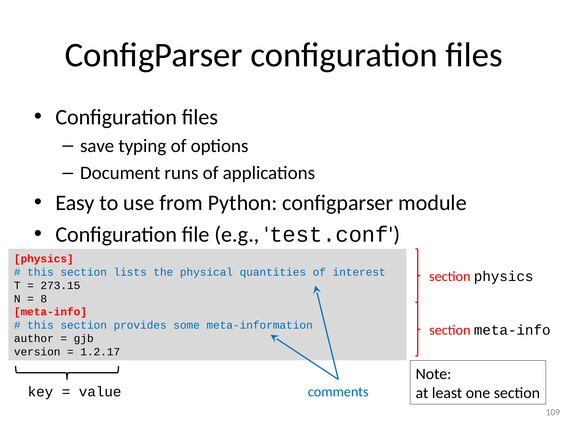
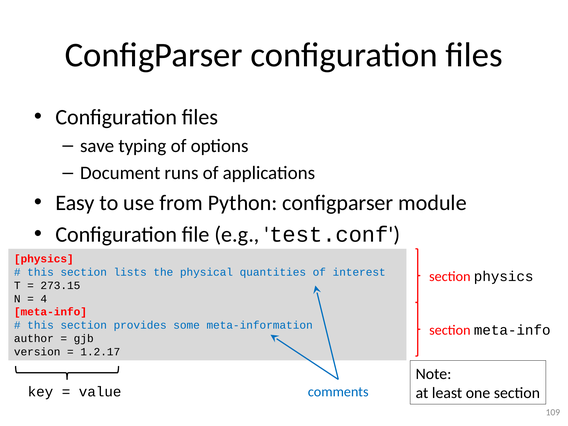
8: 8 -> 4 (44, 299)
